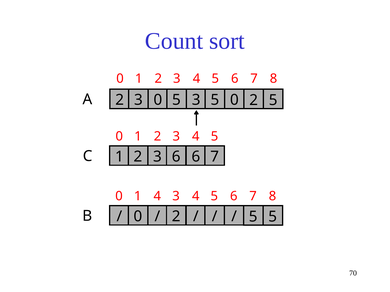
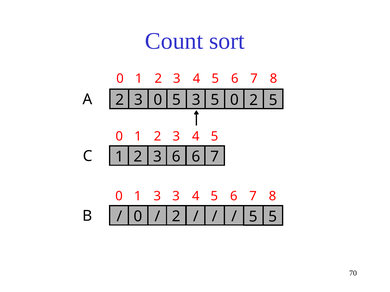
1 4: 4 -> 3 (157, 196)
